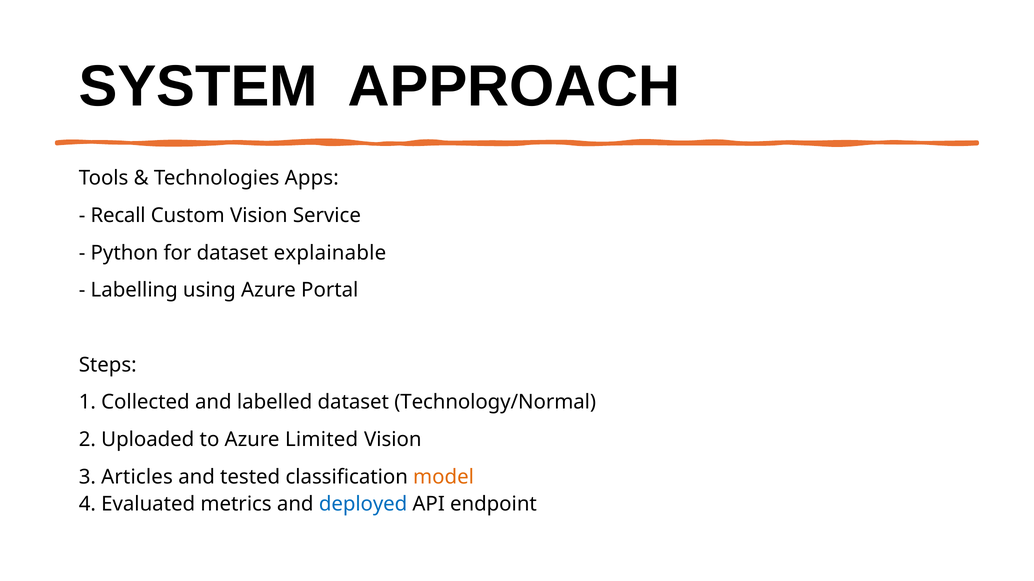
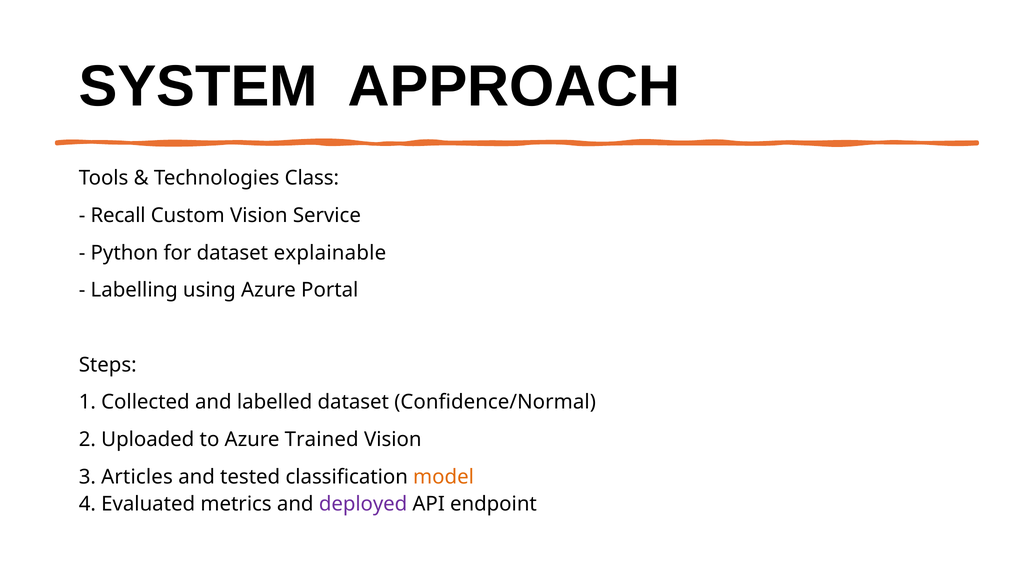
Apps: Apps -> Class (312, 178)
Technology/Normal: Technology/Normal -> Confidence/Normal (495, 403)
Limited: Limited -> Trained (322, 440)
deployed colour: blue -> purple (363, 505)
